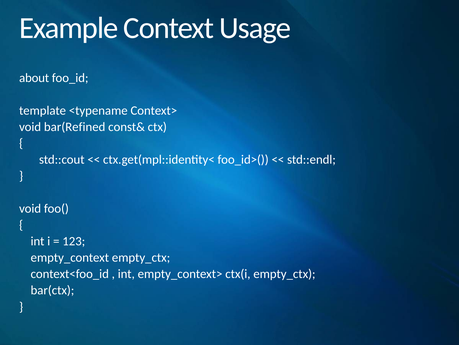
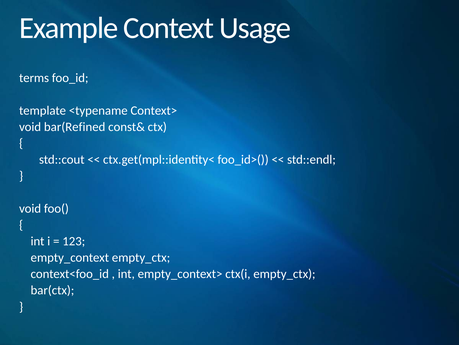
about: about -> terms (34, 78)
